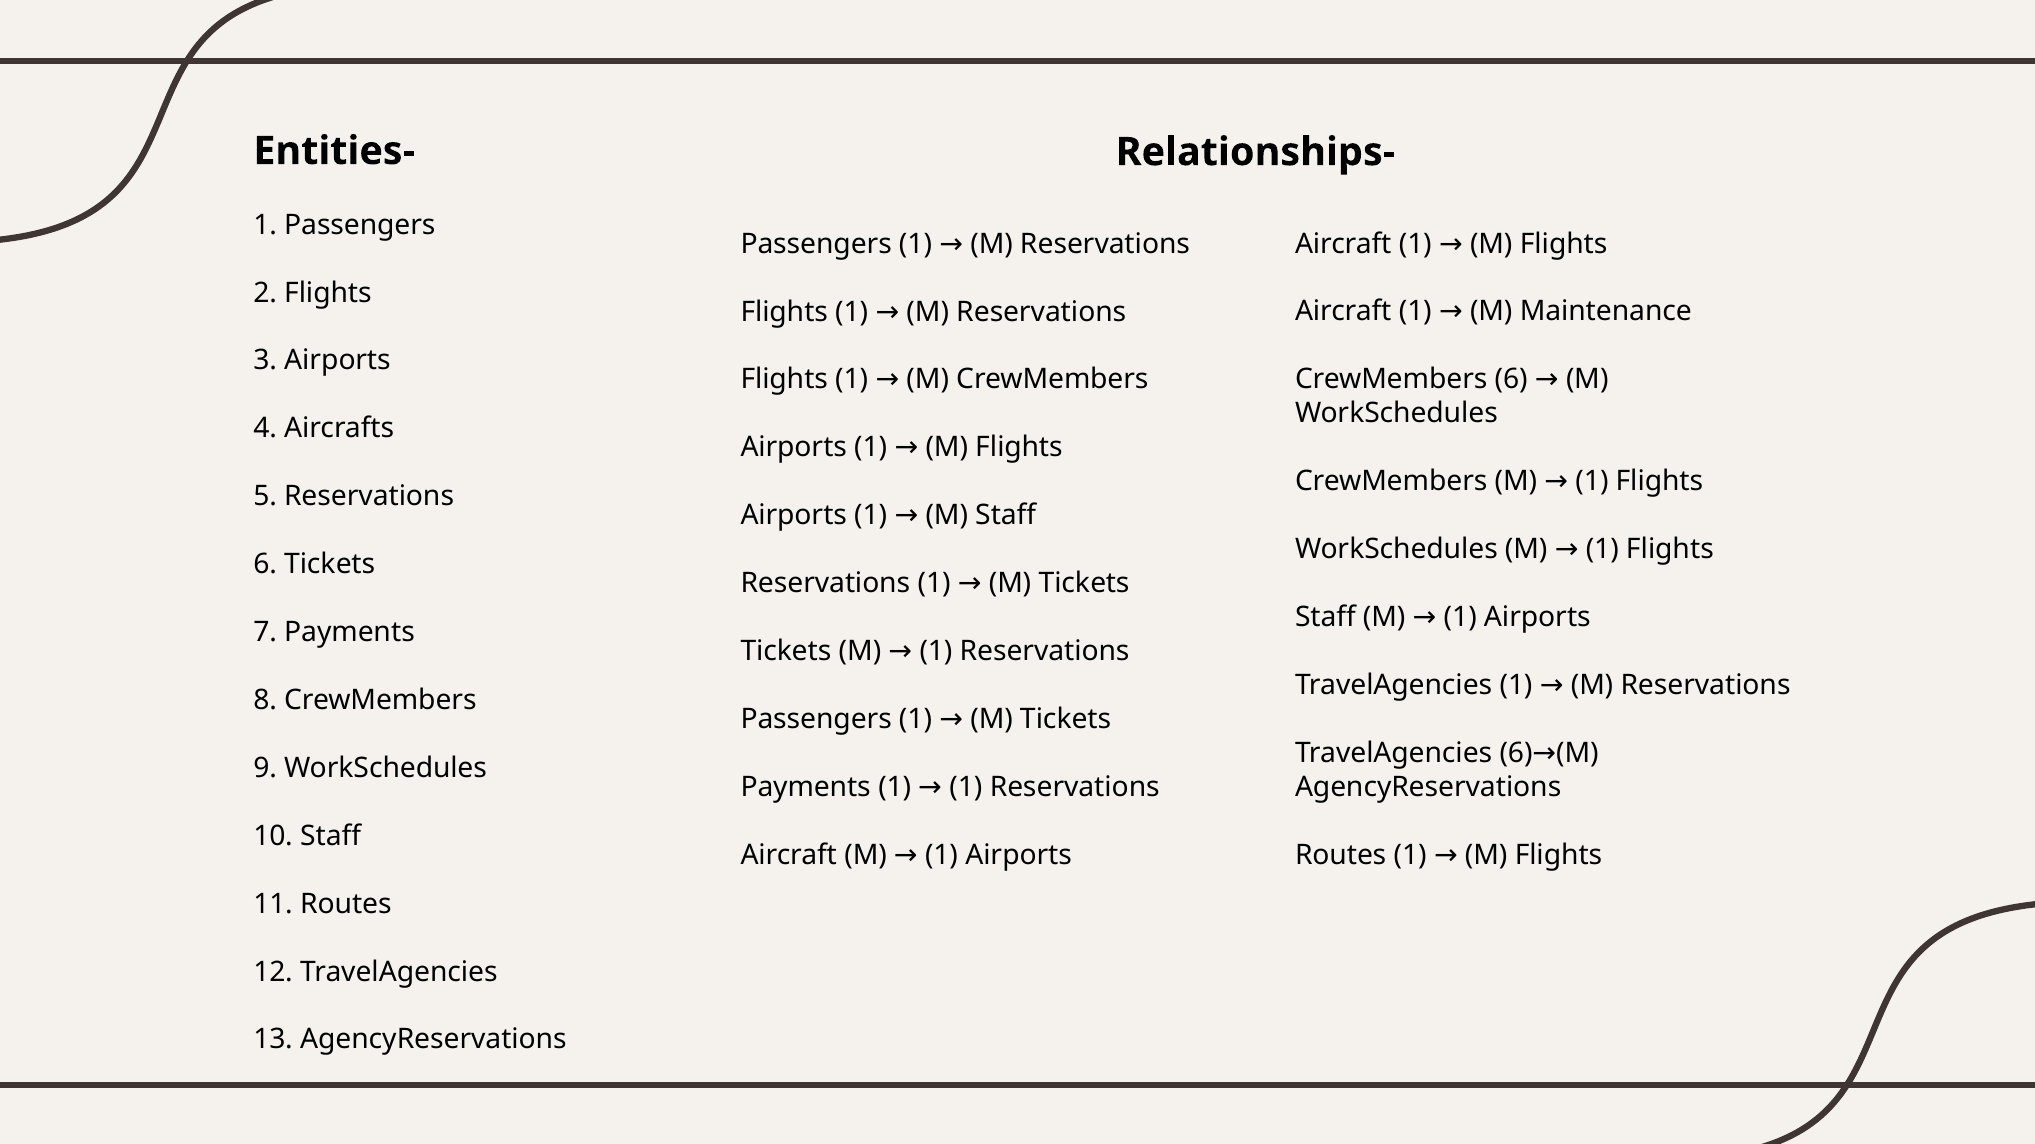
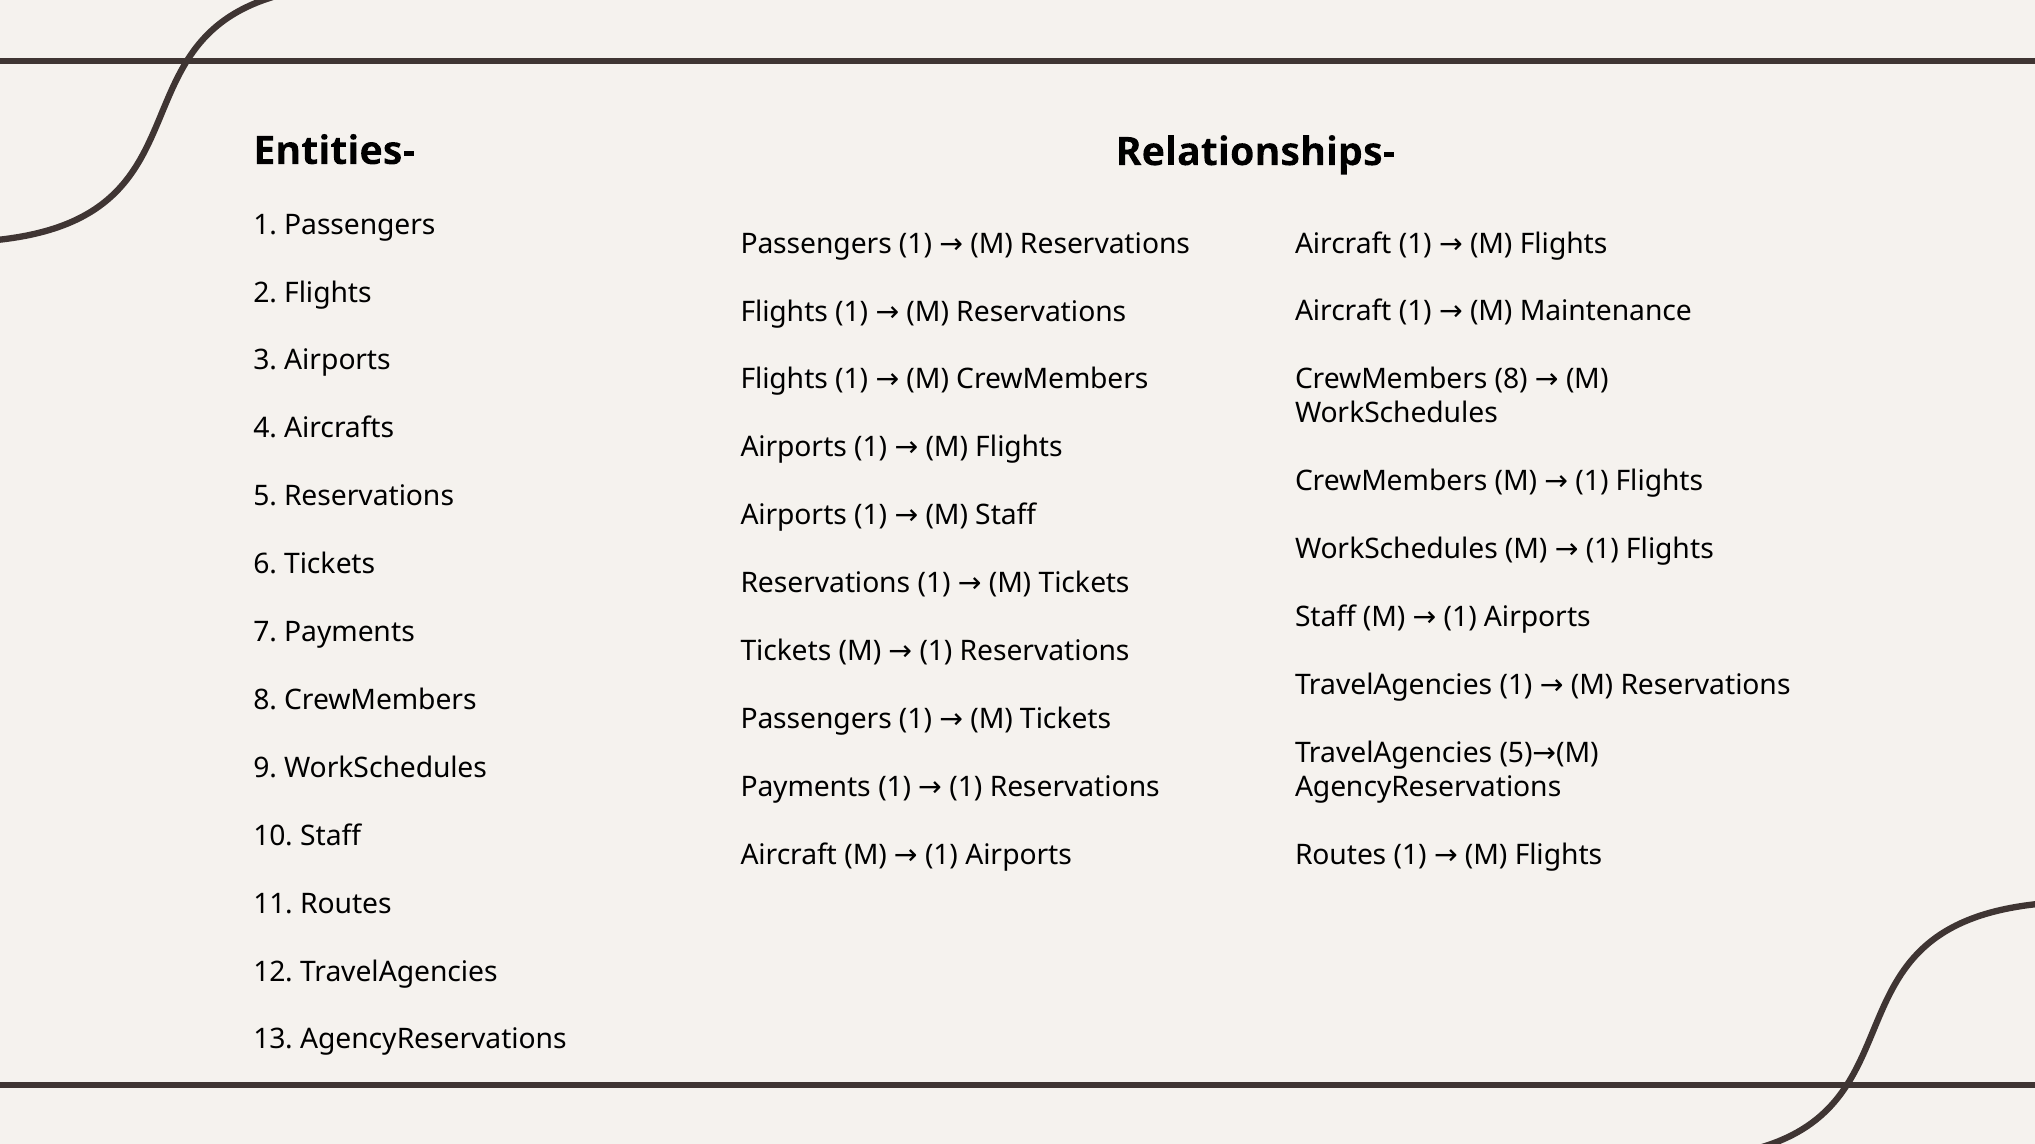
CrewMembers 6: 6 -> 8 (1511, 380)
TravelAgencies 6: 6 -> 5 (1516, 753)
